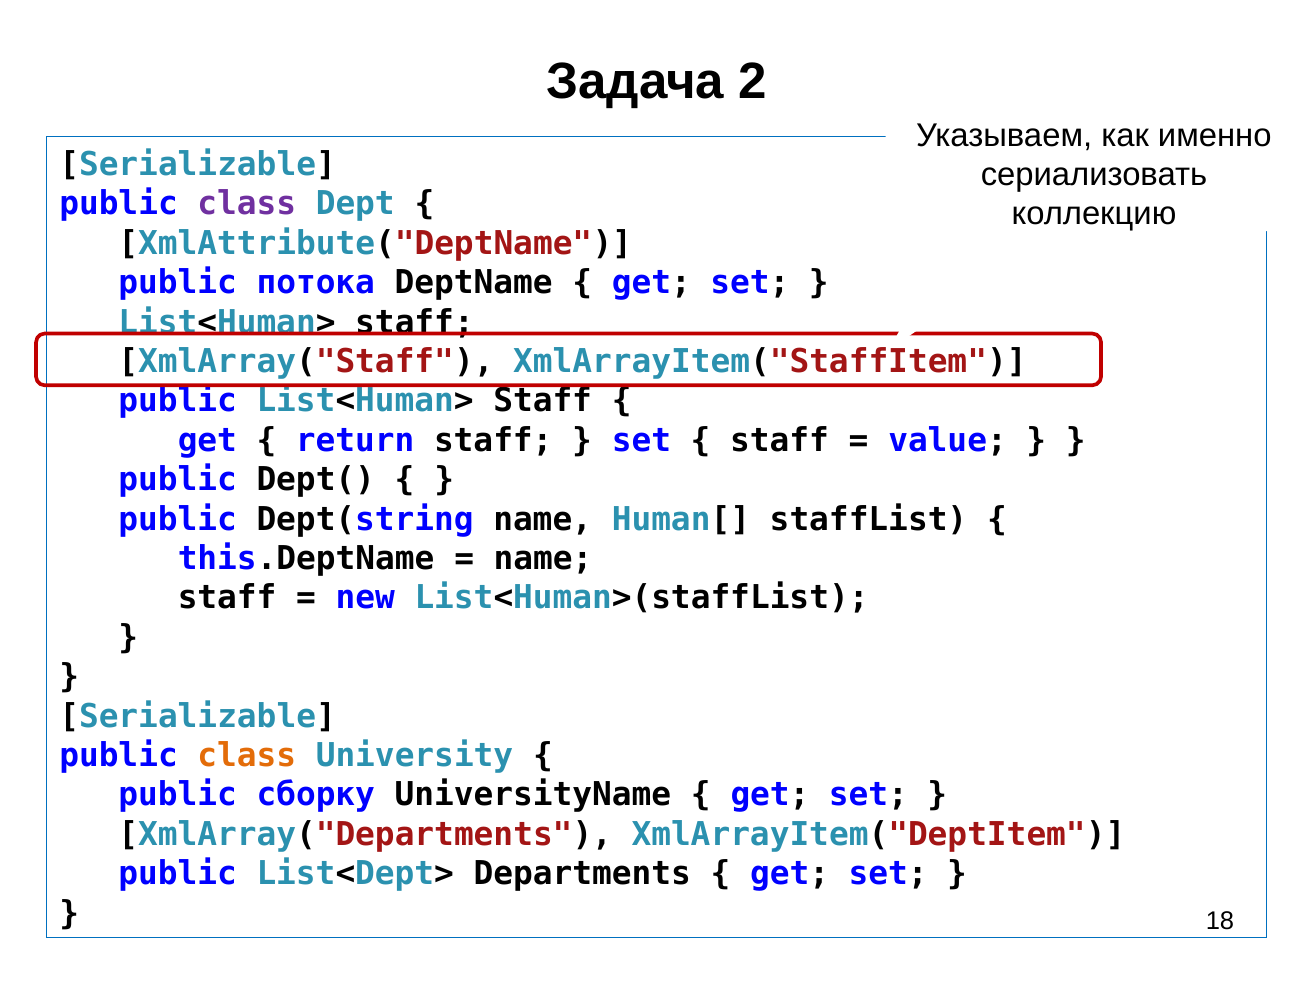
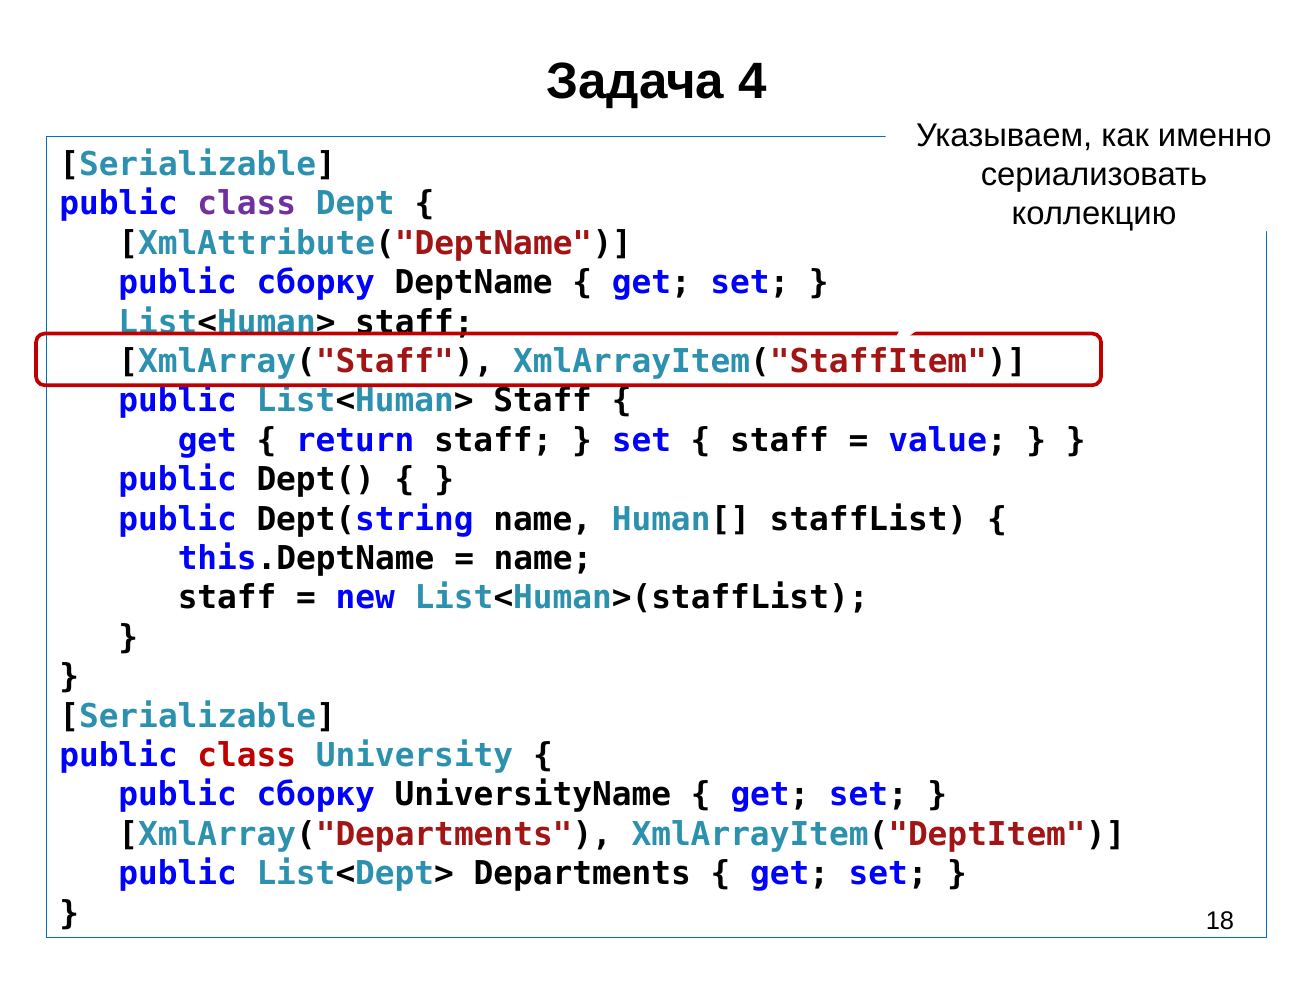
2: 2 -> 4 (752, 81)
потока: потока -> сборку (316, 283)
class colour: orange -> red (247, 755)
